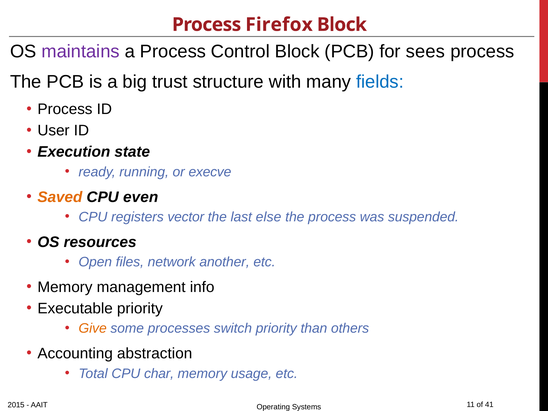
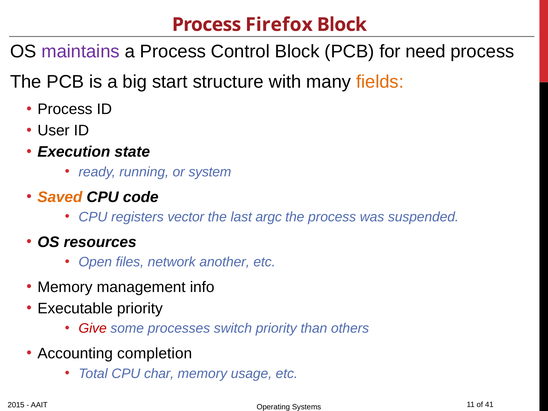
sees: sees -> need (426, 52)
trust: trust -> start (170, 82)
fields colour: blue -> orange (380, 82)
execve: execve -> system (210, 172)
even: even -> code (141, 197)
else: else -> argc (269, 217)
Give colour: orange -> red (93, 328)
abstraction: abstraction -> completion (155, 354)
